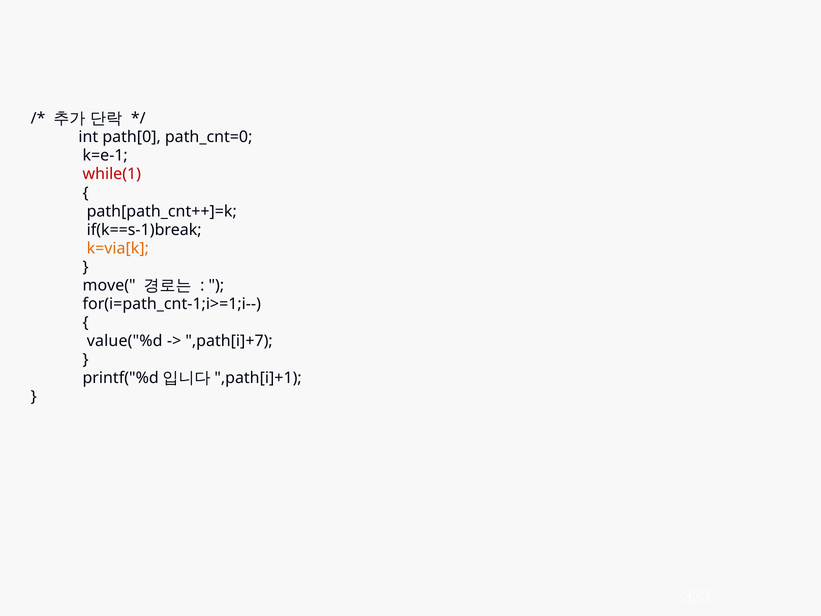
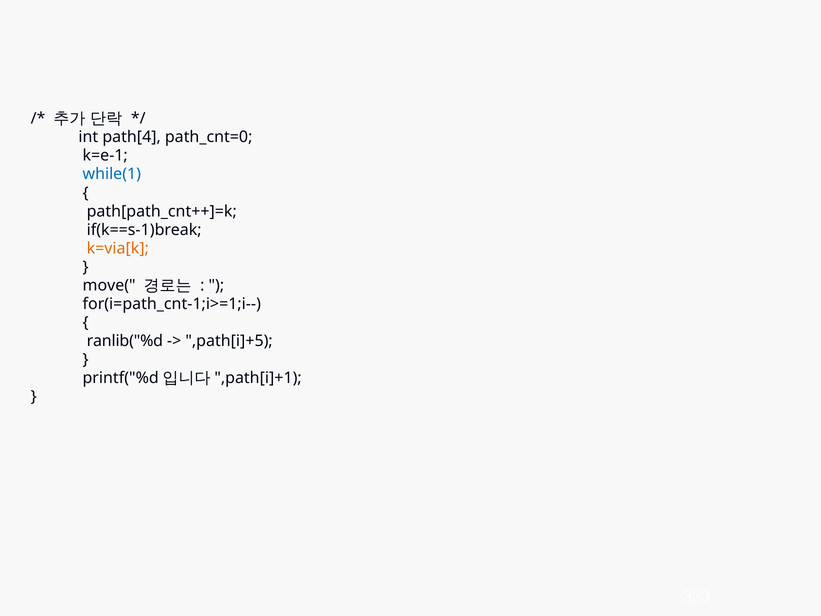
path[0: path[0 -> path[4 (132, 137)
while(1 colour: red -> blue (112, 174)
value("%d: value("%d -> ranlib("%d (125, 341)
,path[i]+7: ,path[i]+7 -> ,path[i]+5 (229, 341)
